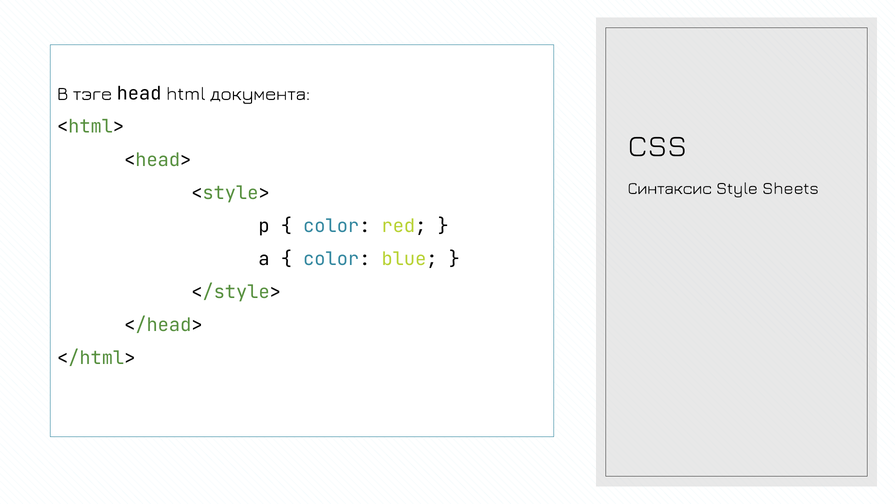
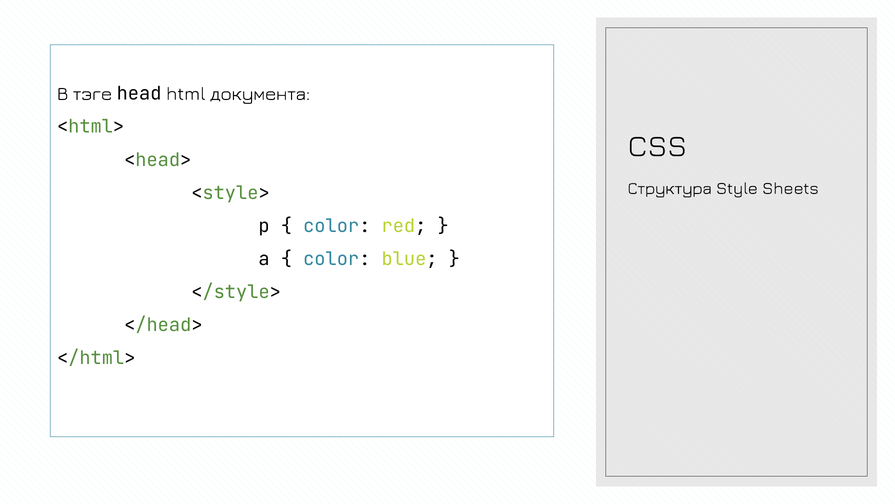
Синтаксис: Синтаксис -> Структура (670, 188)
